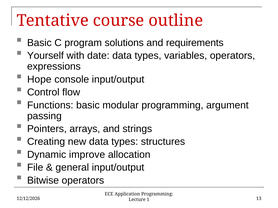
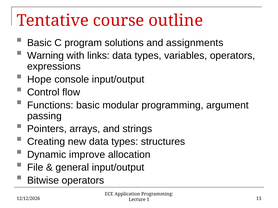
requirements: requirements -> assignments (195, 43)
Yourself: Yourself -> Warning (45, 56)
date: date -> links (98, 56)
